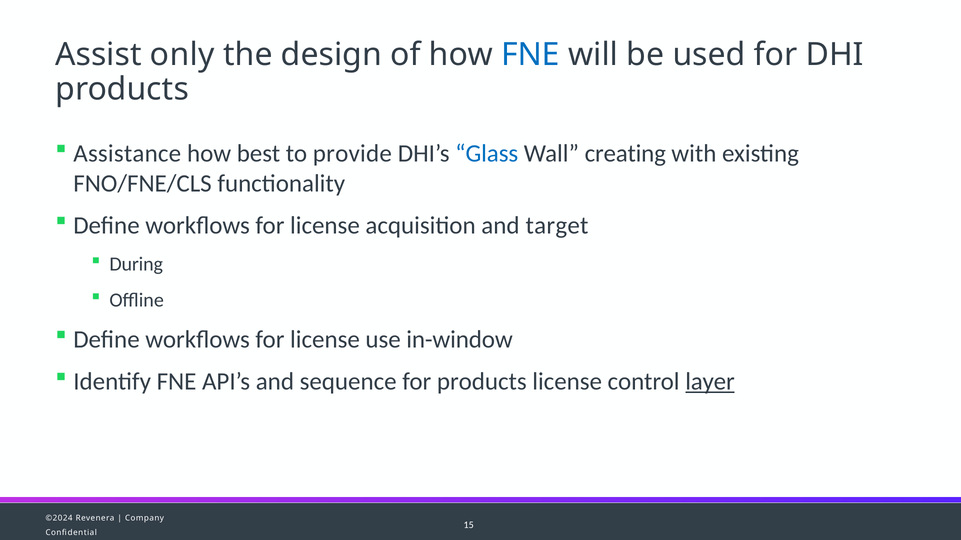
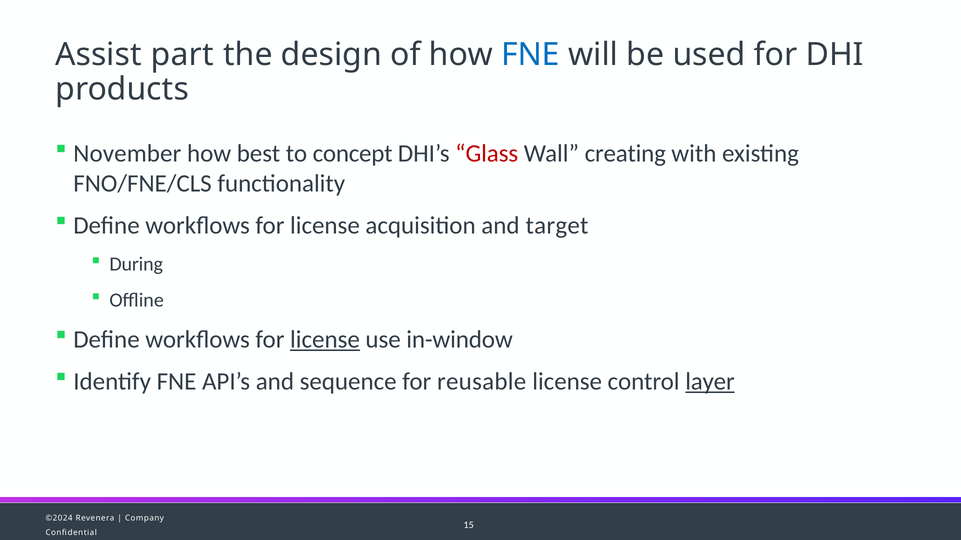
only: only -> part (182, 55)
Assistance: Assistance -> November (127, 154)
provide: provide -> concept (353, 154)
Glass colour: blue -> red (487, 154)
license underline: none -> present (325, 340)
for products: products -> reusable (482, 382)
